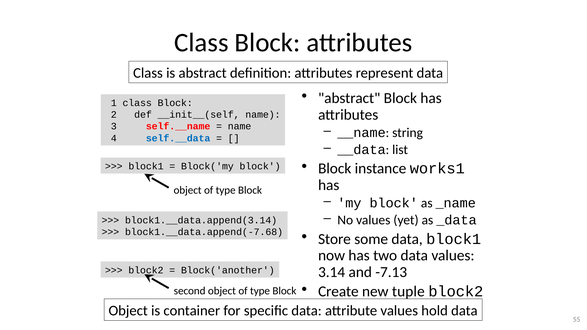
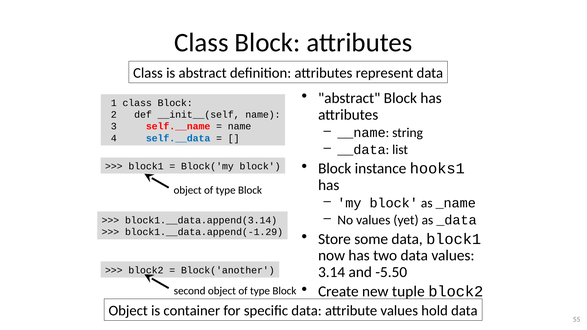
works1: works1 -> hooks1 (437, 169)
block1.__data.append(-7.68: block1.__data.append(-7.68 -> block1.__data.append(-1.29 (204, 232)
-7.13: -7.13 -> -5.50 (391, 272)
